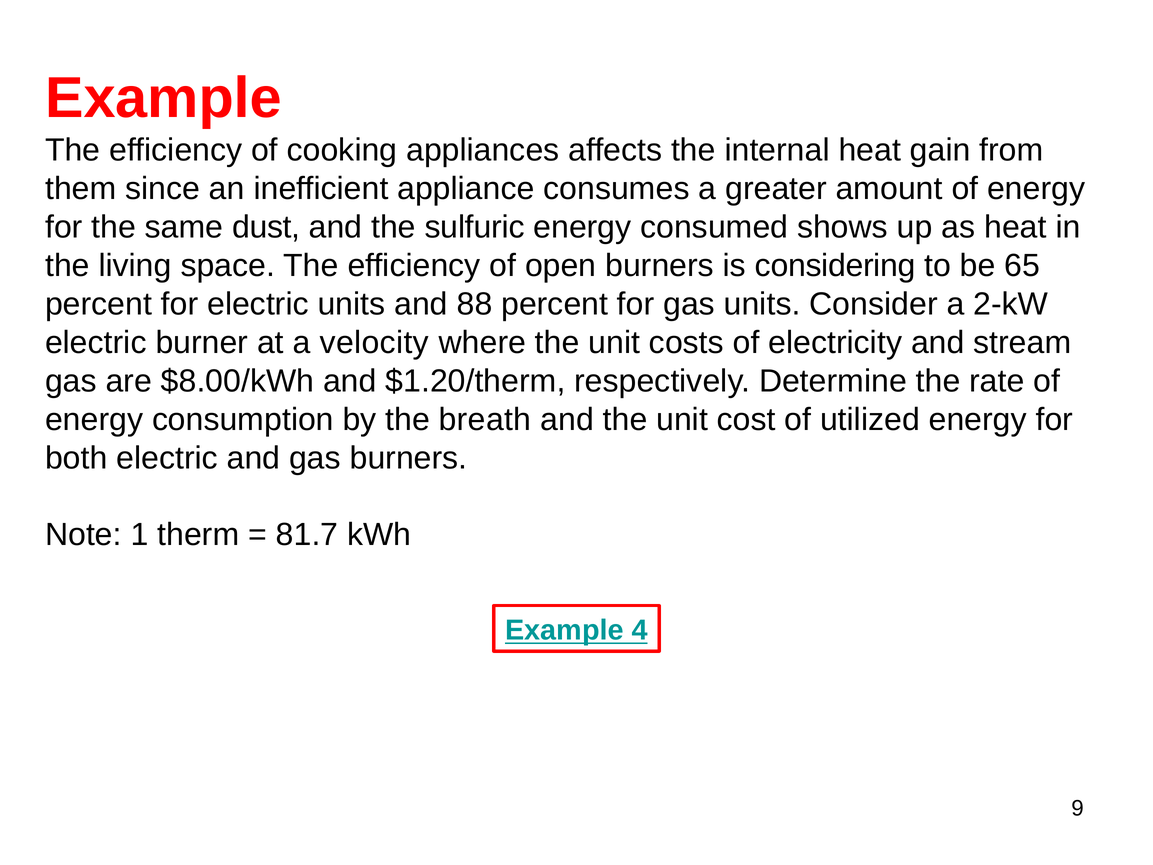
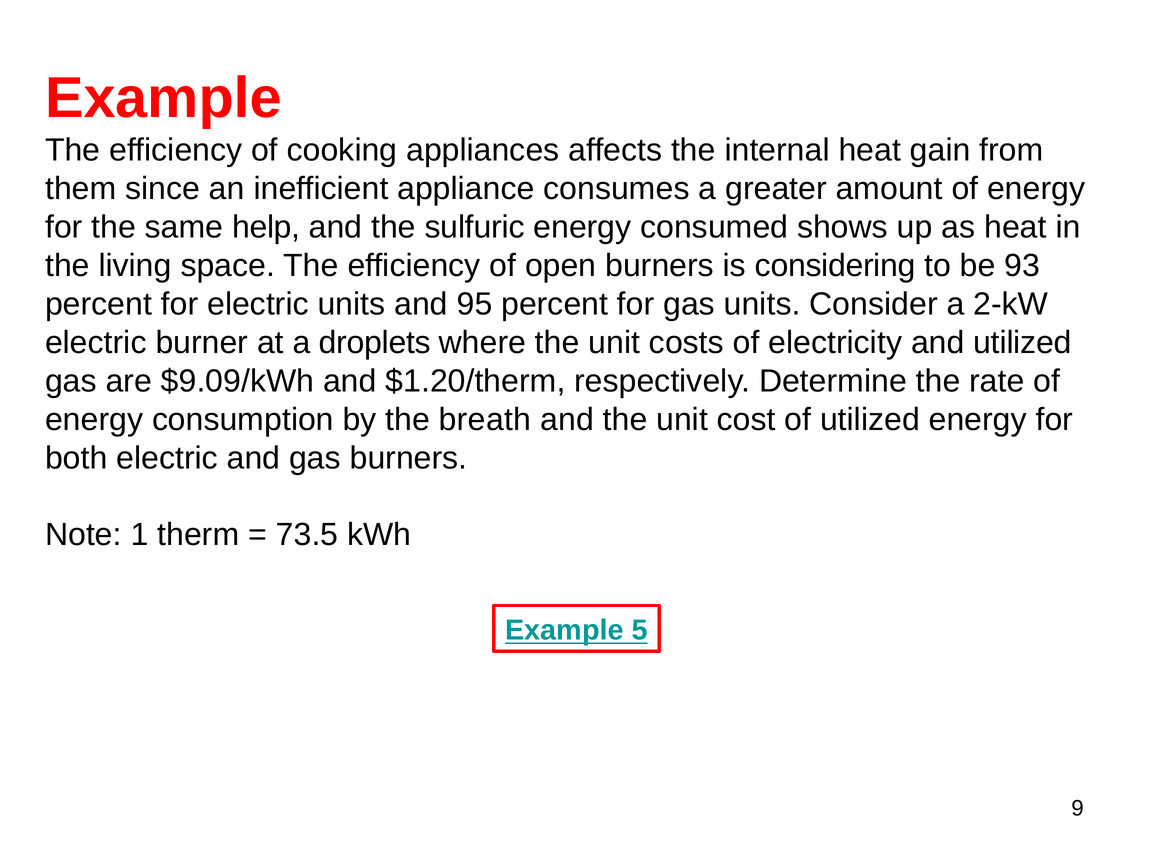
dust: dust -> help (266, 227)
65: 65 -> 93 (1022, 266)
88: 88 -> 95 (475, 304)
velocity: velocity -> droplets (375, 342)
and stream: stream -> utilized (1022, 342)
$8.00/kWh: $8.00/kWh -> $9.09/kWh (238, 381)
81.7: 81.7 -> 73.5 (307, 535)
4: 4 -> 5 (640, 630)
